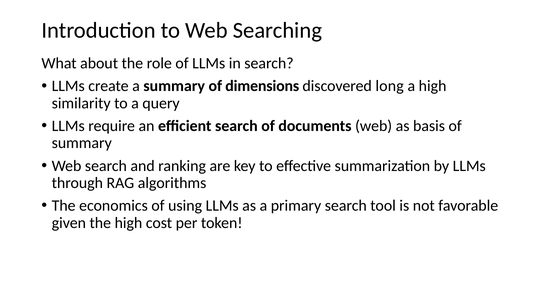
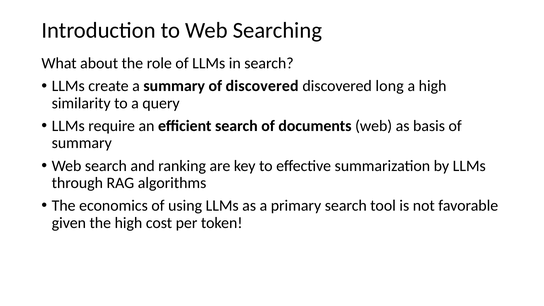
of dimensions: dimensions -> discovered (262, 86)
